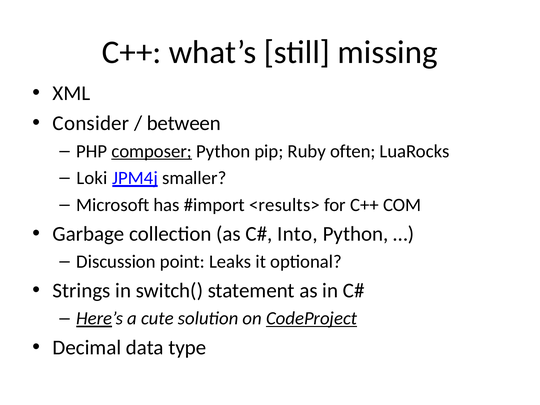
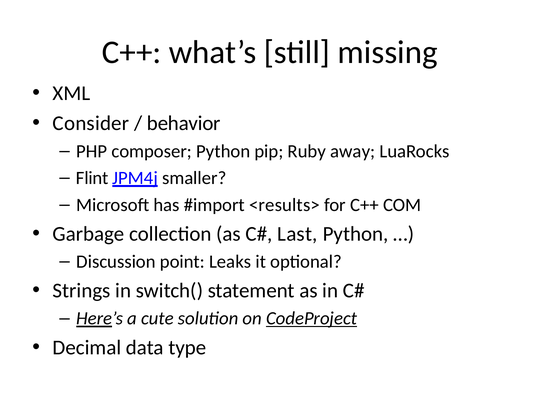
between: between -> behavior (184, 123)
composer underline: present -> none (152, 151)
often: often -> away (353, 151)
Loki: Loki -> Flint (92, 178)
Into: Into -> Last (297, 234)
